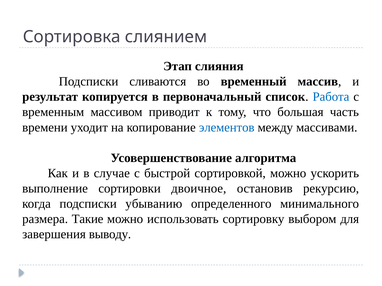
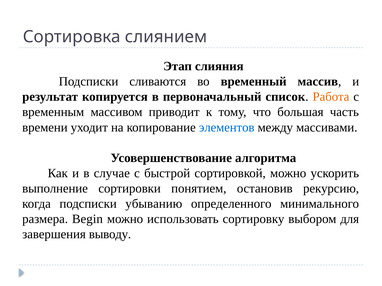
Работа colour: blue -> orange (331, 97)
двоичное: двоичное -> понятием (199, 189)
Такие: Такие -> Begin (87, 219)
